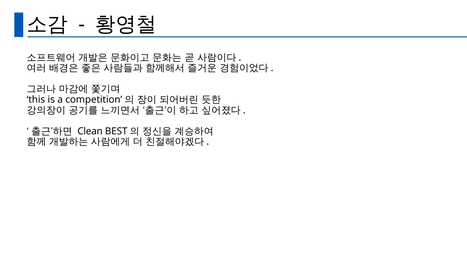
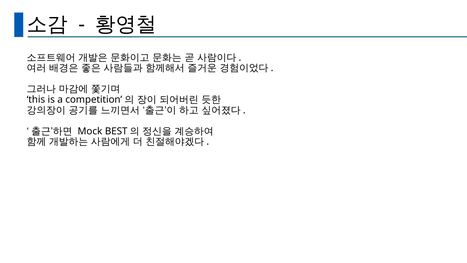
Clean: Clean -> Mock (90, 131)
